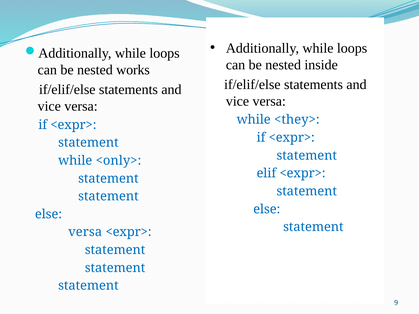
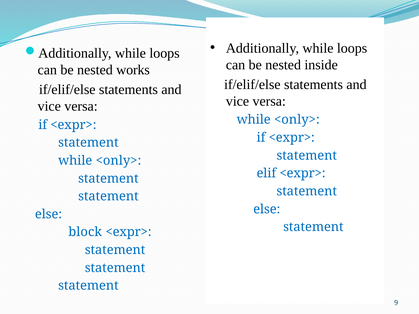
<they>: <they> -> <only> (297, 120)
versa: versa -> block (85, 232)
